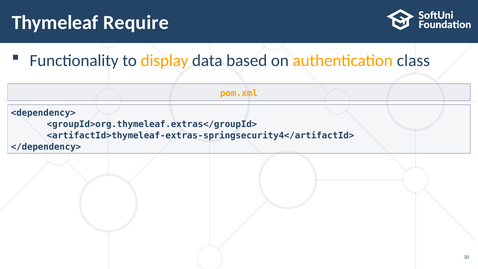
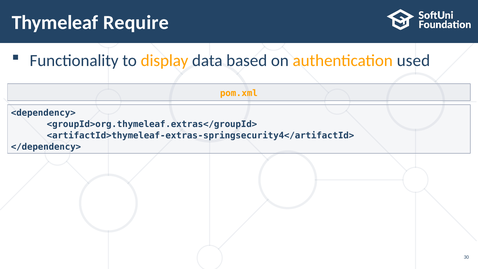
class: class -> used (413, 61)
